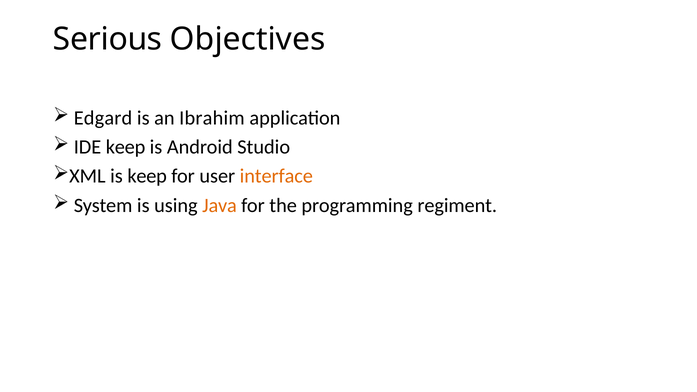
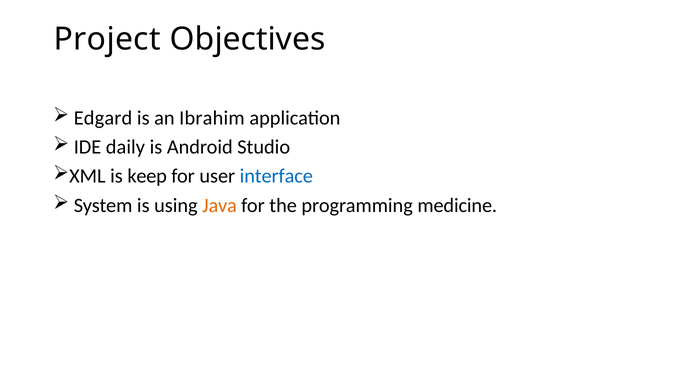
Serious: Serious -> Project (107, 39)
IDE keep: keep -> daily (125, 147)
interface colour: orange -> blue (276, 176)
regiment: regiment -> medicine (457, 206)
